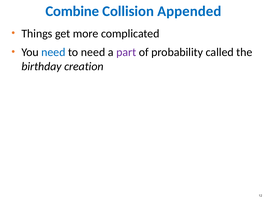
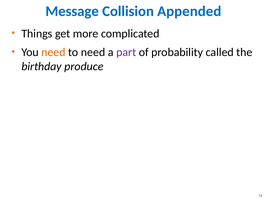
Combine: Combine -> Message (72, 11)
need colour: blue -> orange (53, 52)
creation: creation -> produce (84, 66)
